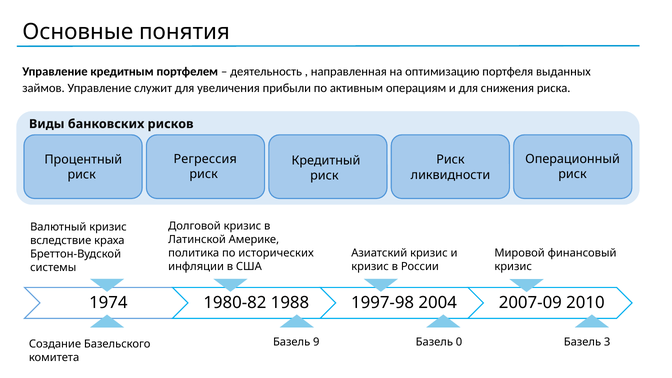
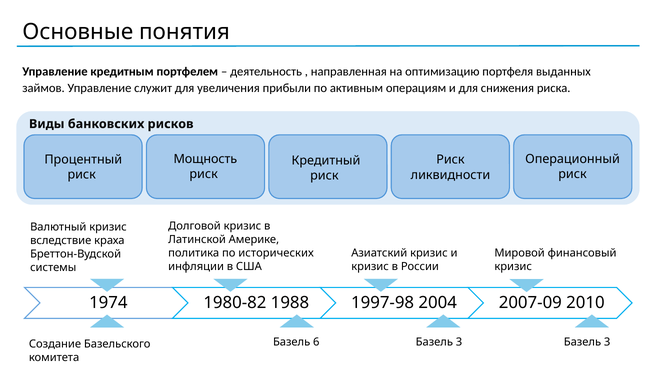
Регрессия: Регрессия -> Мощность (205, 159)
9: 9 -> 6 (316, 342)
0: 0 -> 3 (459, 342)
